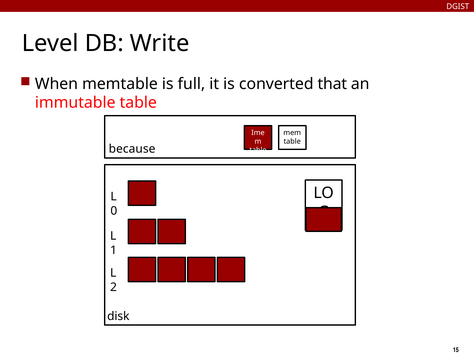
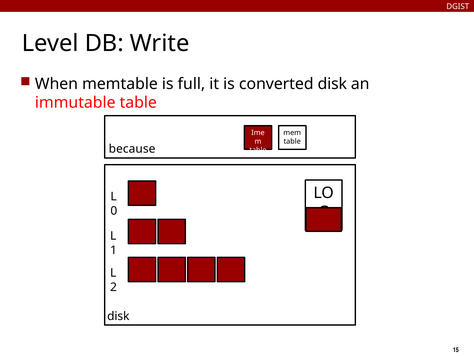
converted that: that -> disk (332, 84)
